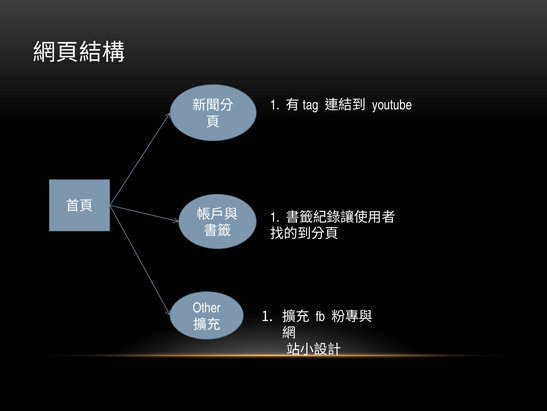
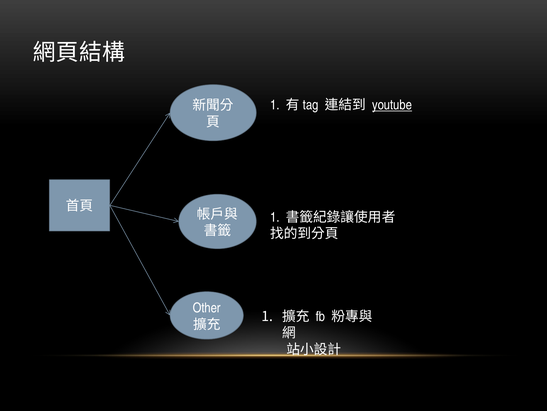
youtube underline: none -> present (392, 105)
